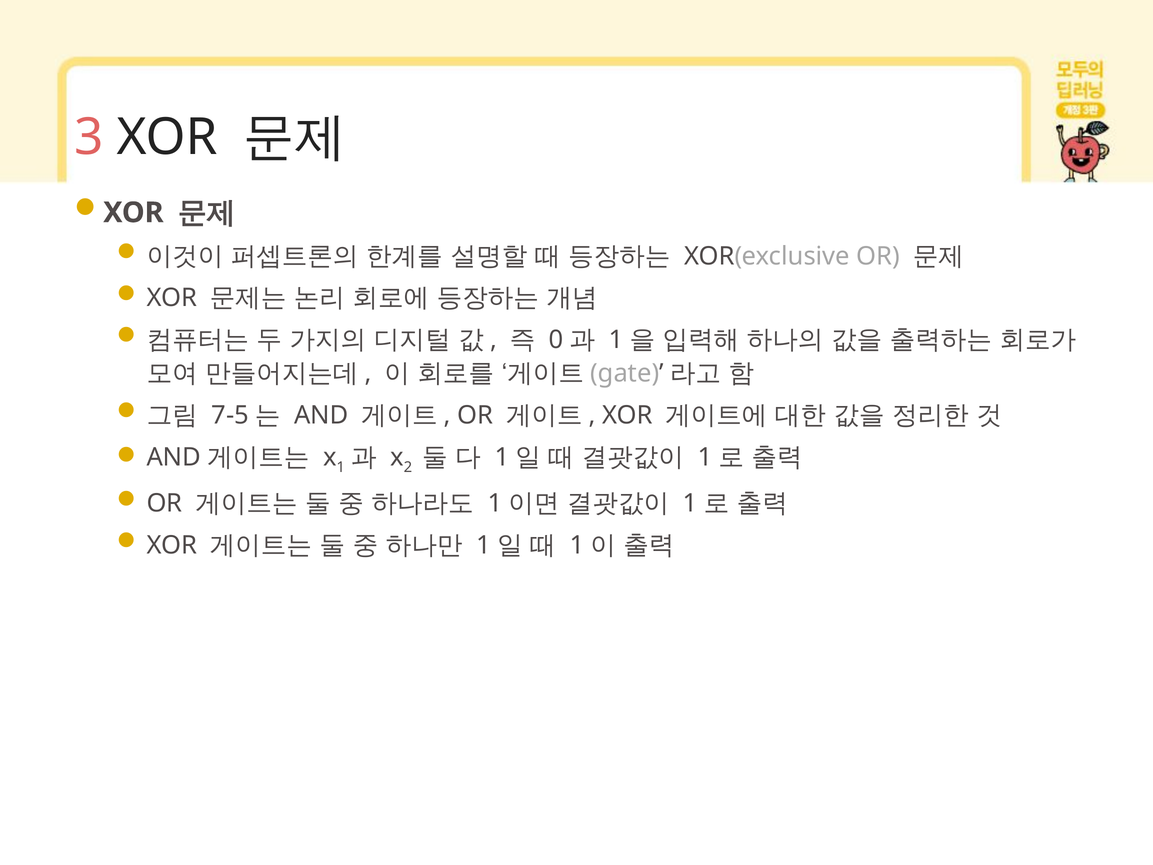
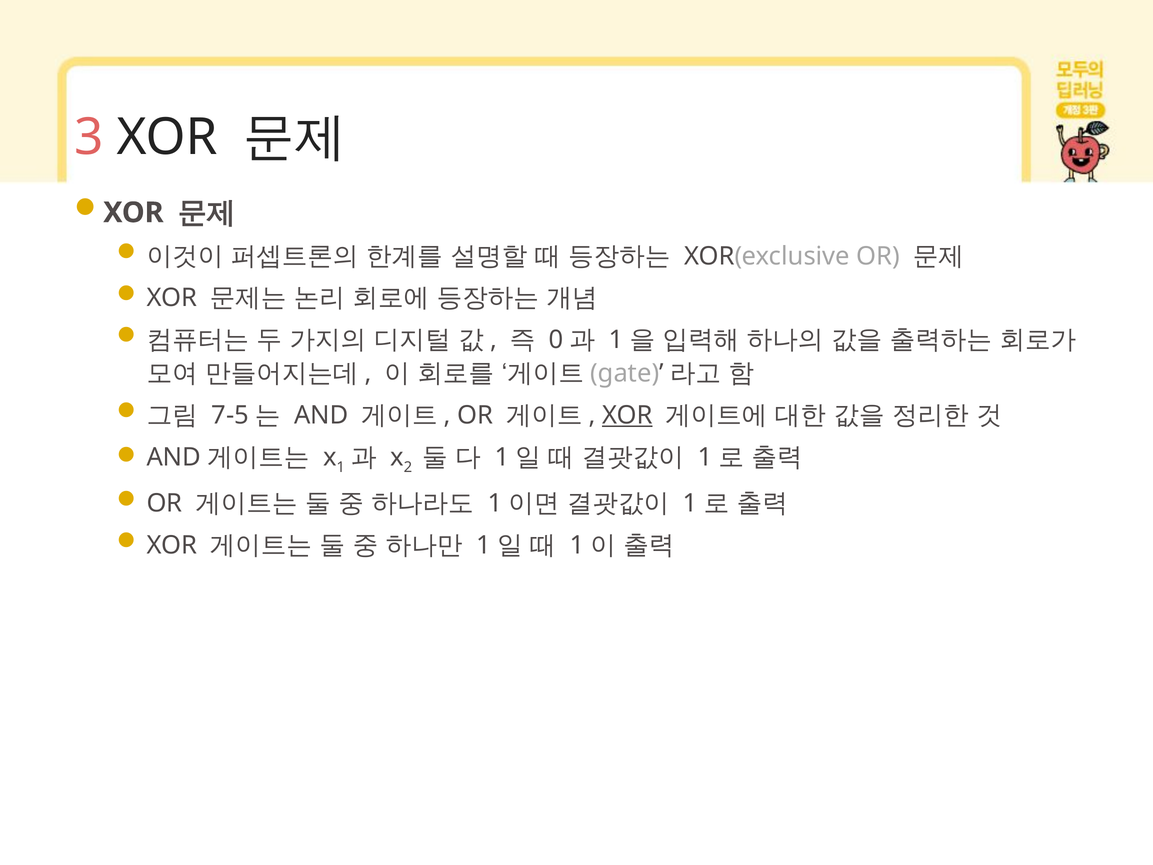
XOR underline: none -> present (627, 415)
